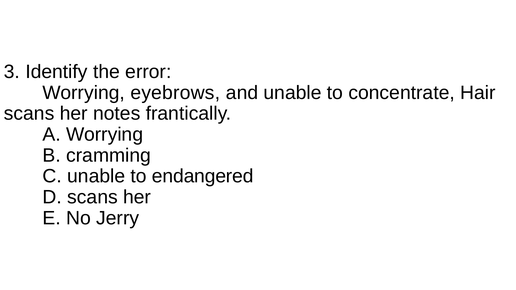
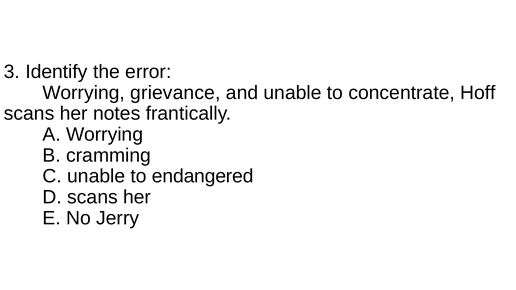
eyebrows: eyebrows -> grievance (175, 93)
Hair: Hair -> Hoff (478, 93)
